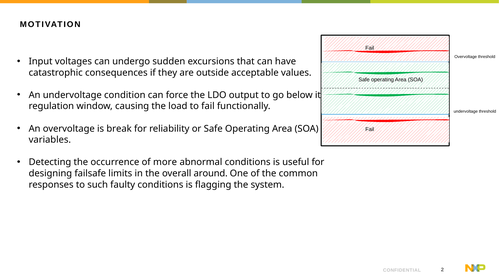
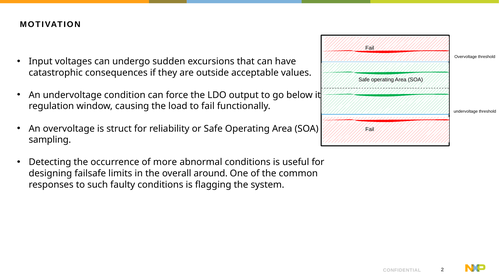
break: break -> struct (119, 129)
variables: variables -> sampling (50, 140)
